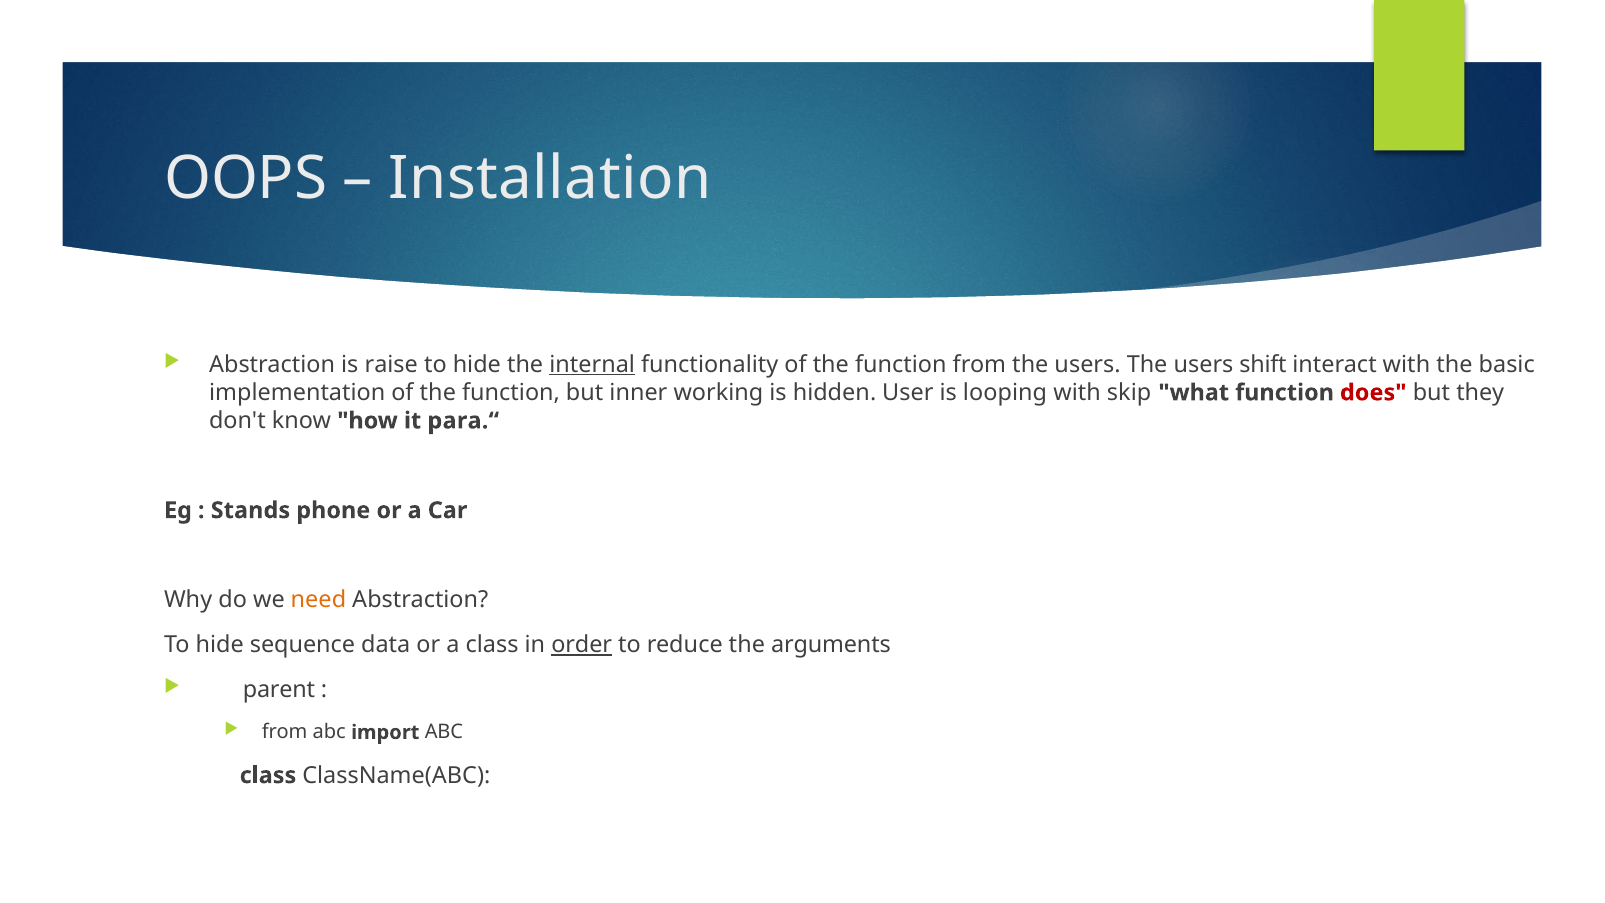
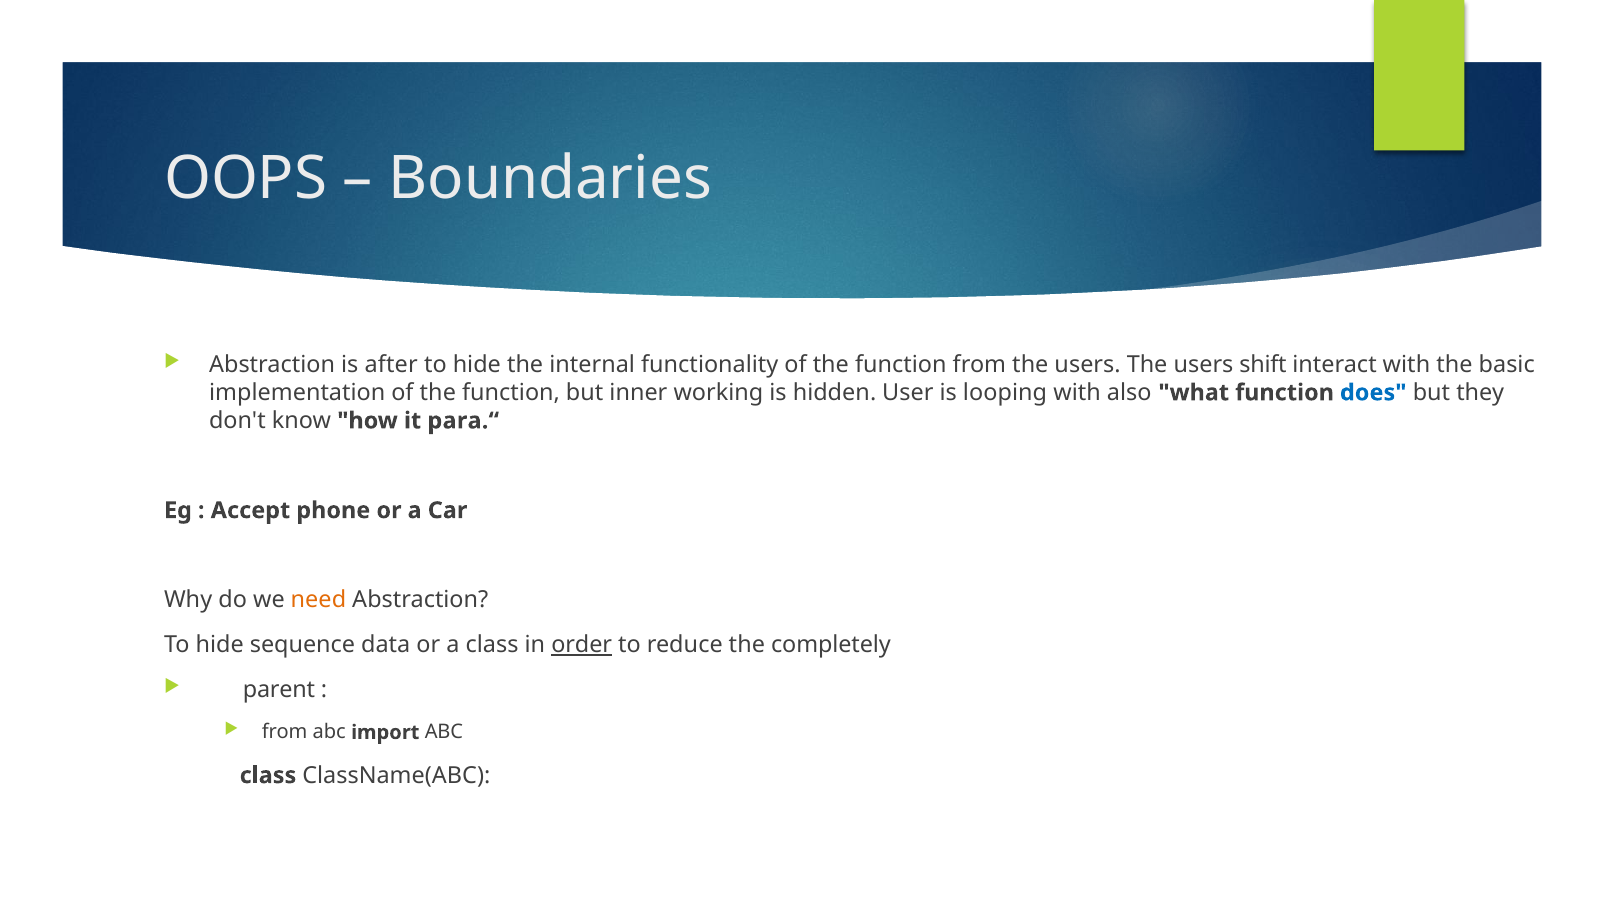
Installation: Installation -> Boundaries (550, 179)
raise: raise -> after (391, 364)
internal underline: present -> none (592, 364)
skip: skip -> also (1129, 393)
does colour: red -> blue (1373, 393)
Stands: Stands -> Accept (250, 510)
arguments: arguments -> completely (831, 645)
